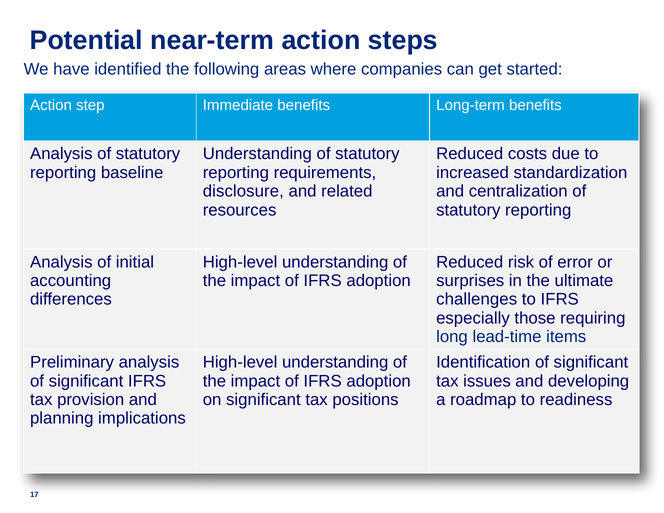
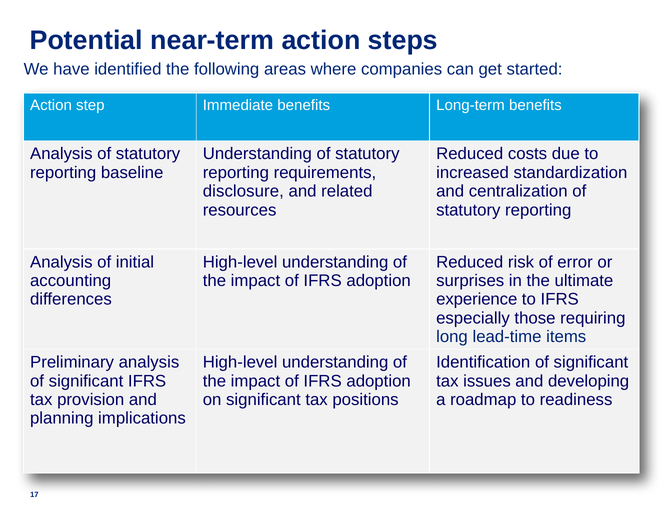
challenges: challenges -> experience (477, 299)
